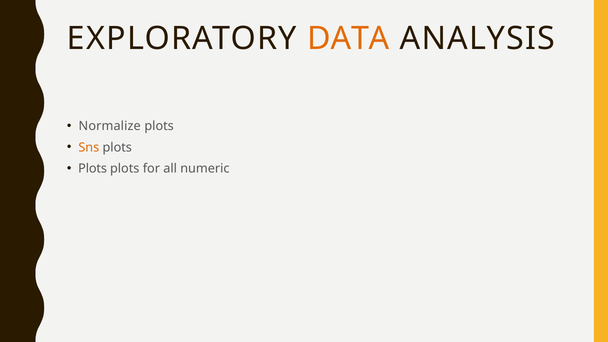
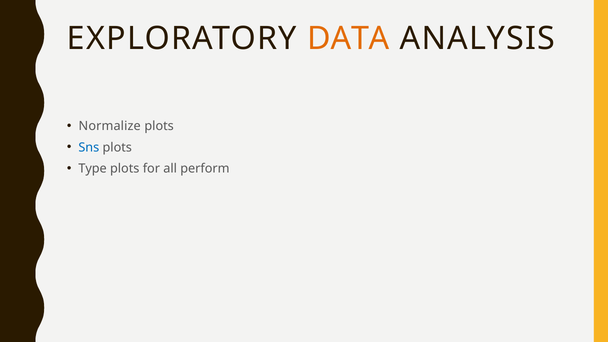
Sns colour: orange -> blue (89, 147)
Plots: Plots -> Type (93, 169)
numeric: numeric -> perform (205, 169)
